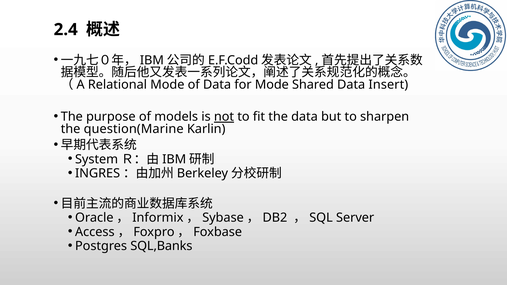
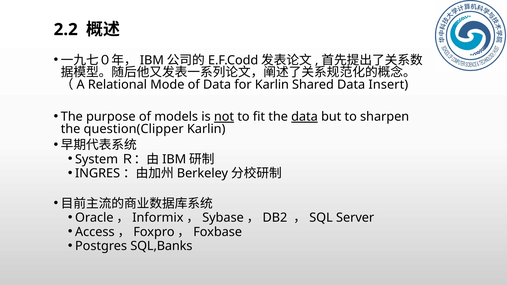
2.4: 2.4 -> 2.2 (66, 30)
for Mode: Mode -> Karlin (272, 85)
data underline: none -> present (304, 117)
question(Marine: question(Marine -> question(Clipper (134, 129)
